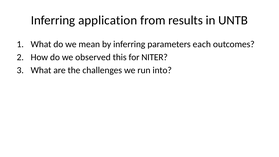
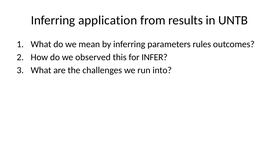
each: each -> rules (202, 44)
NITER: NITER -> INFER (155, 57)
